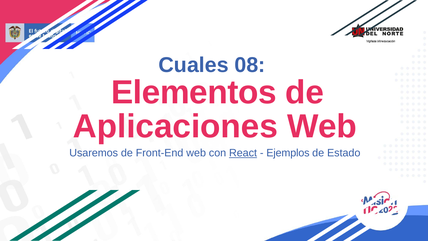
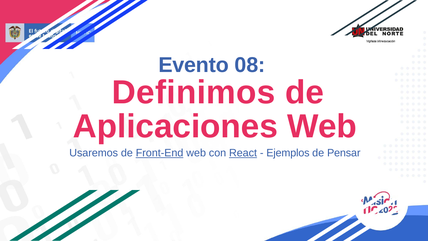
Cuales: Cuales -> Evento (194, 65)
Elementos: Elementos -> Definimos (194, 93)
Front-End underline: none -> present (160, 153)
Estado: Estado -> Pensar (344, 153)
